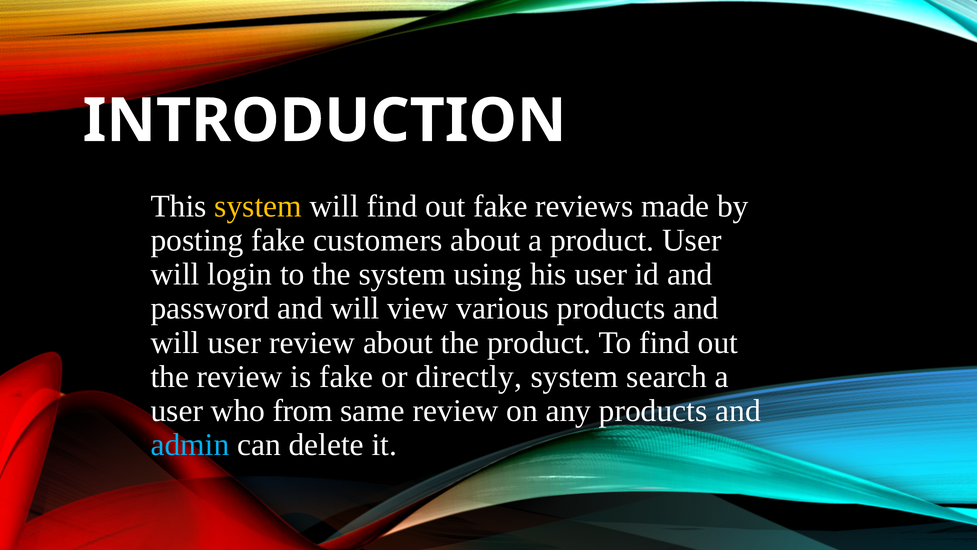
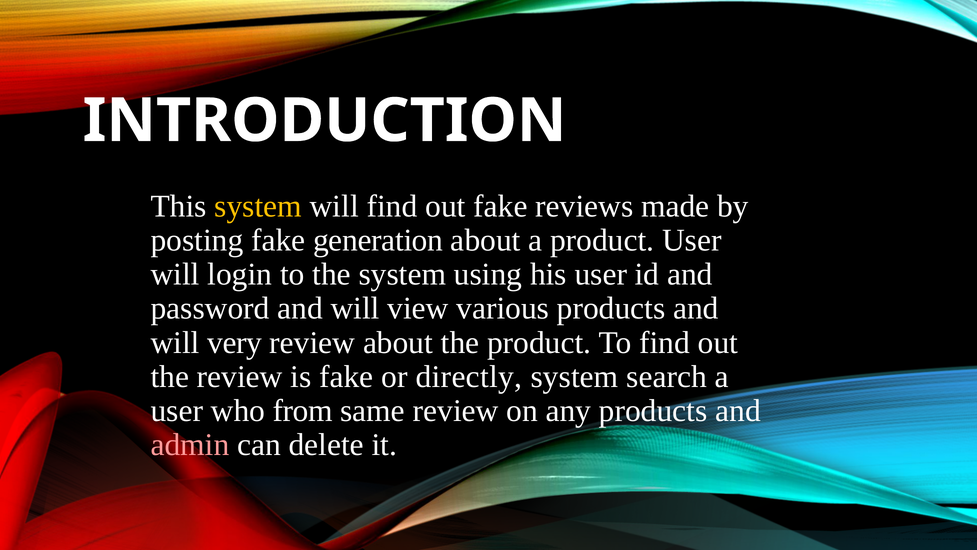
customers: customers -> generation (378, 240)
will user: user -> very (235, 342)
admin colour: light blue -> pink (190, 445)
